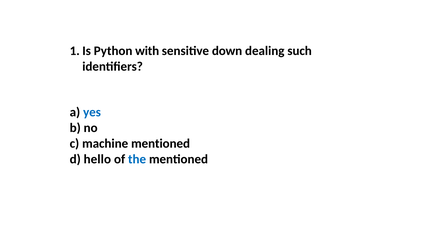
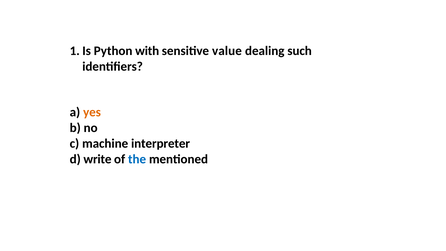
down: down -> value (227, 51)
yes colour: blue -> orange (92, 112)
machine mentioned: mentioned -> interpreter (161, 143)
hello: hello -> write (97, 159)
